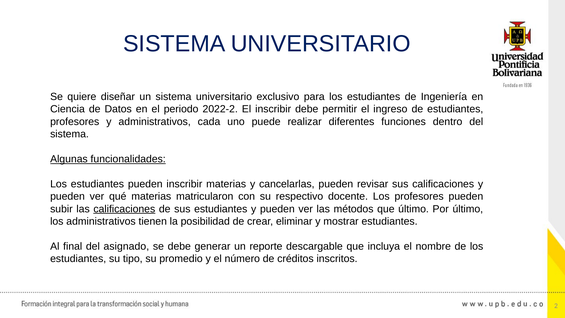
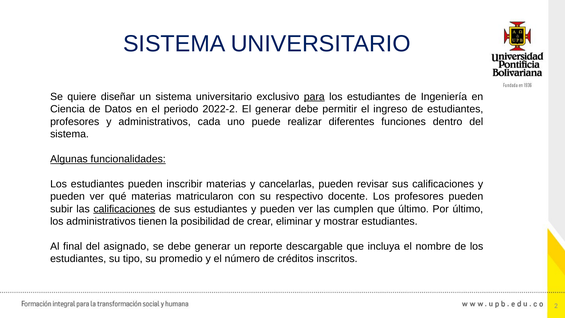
para underline: none -> present (314, 97)
El inscribir: inscribir -> generar (273, 109)
métodos: métodos -> cumplen (353, 209)
